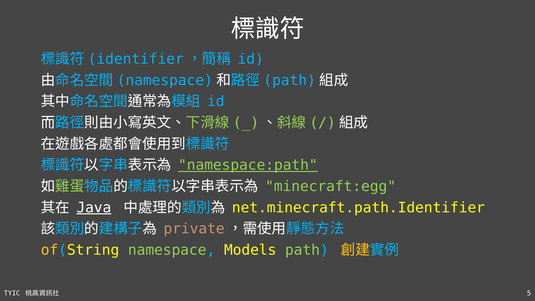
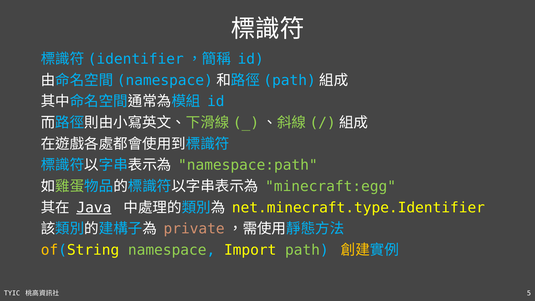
namespace:path underline: present -> none (248, 165)
net.minecraft.path.Identifier: net.minecraft.path.Identifier -> net.minecraft.type.Identifier (358, 208)
Models: Models -> Import (250, 250)
